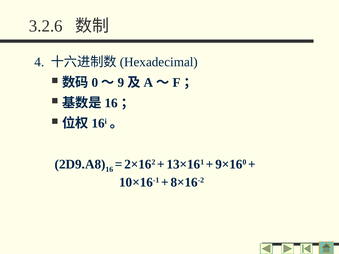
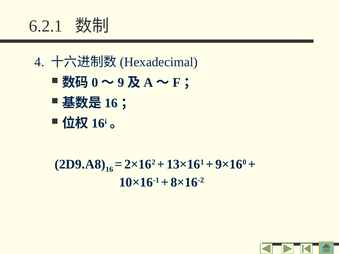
3.2.6: 3.2.6 -> 6.2.1 (46, 26)
